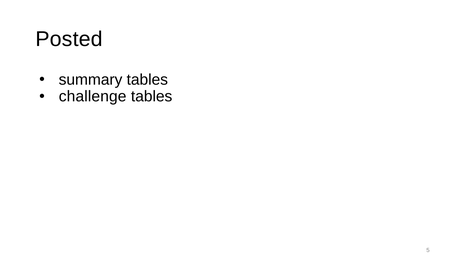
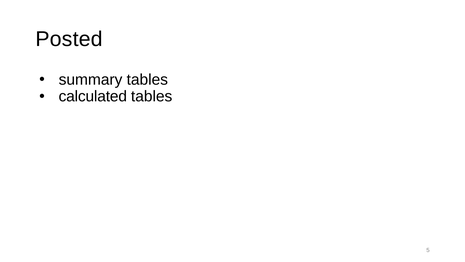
challenge: challenge -> calculated (93, 96)
